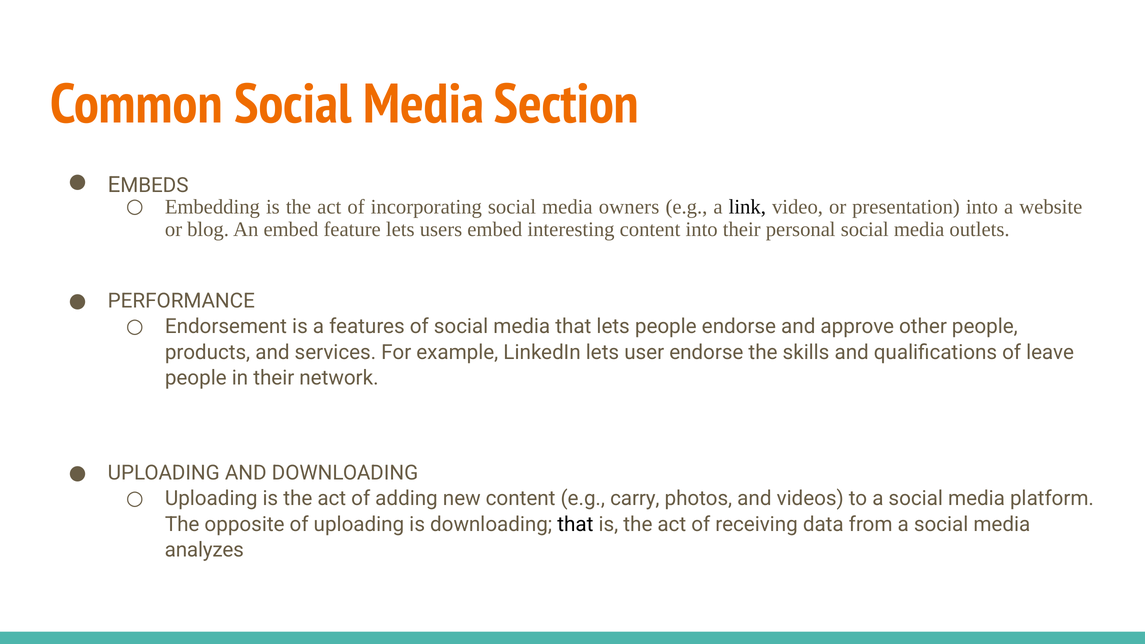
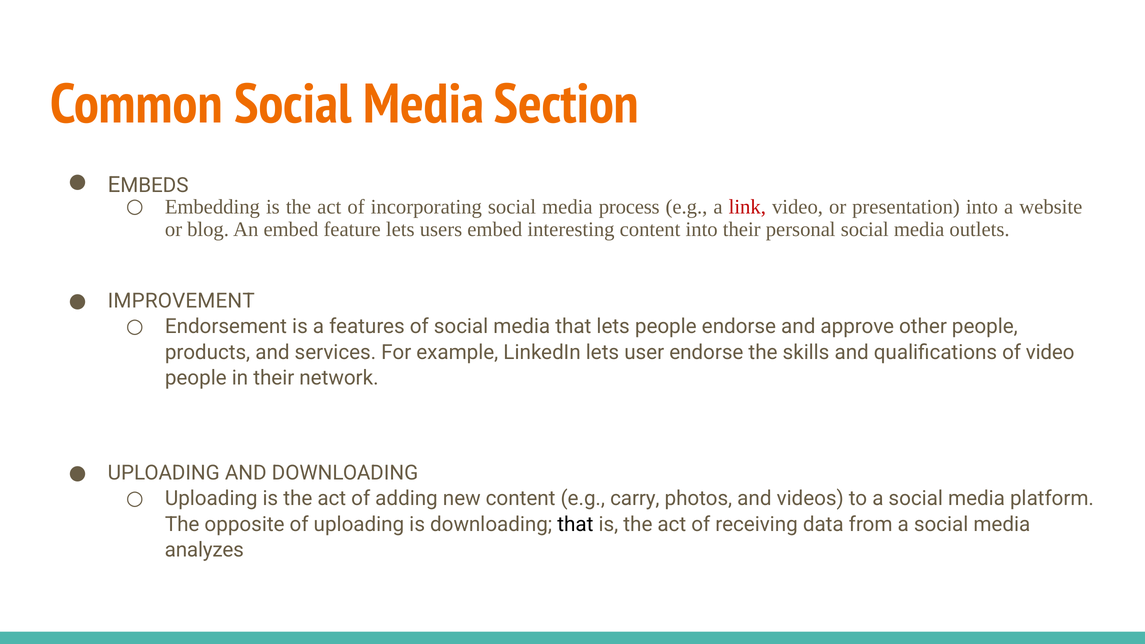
owners: owners -> process (629, 207)
link colour: black -> red (747, 207)
PERFORMANCE: PERFORMANCE -> IMPROVEMENT (181, 301)
of leave: leave -> video (1050, 352)
